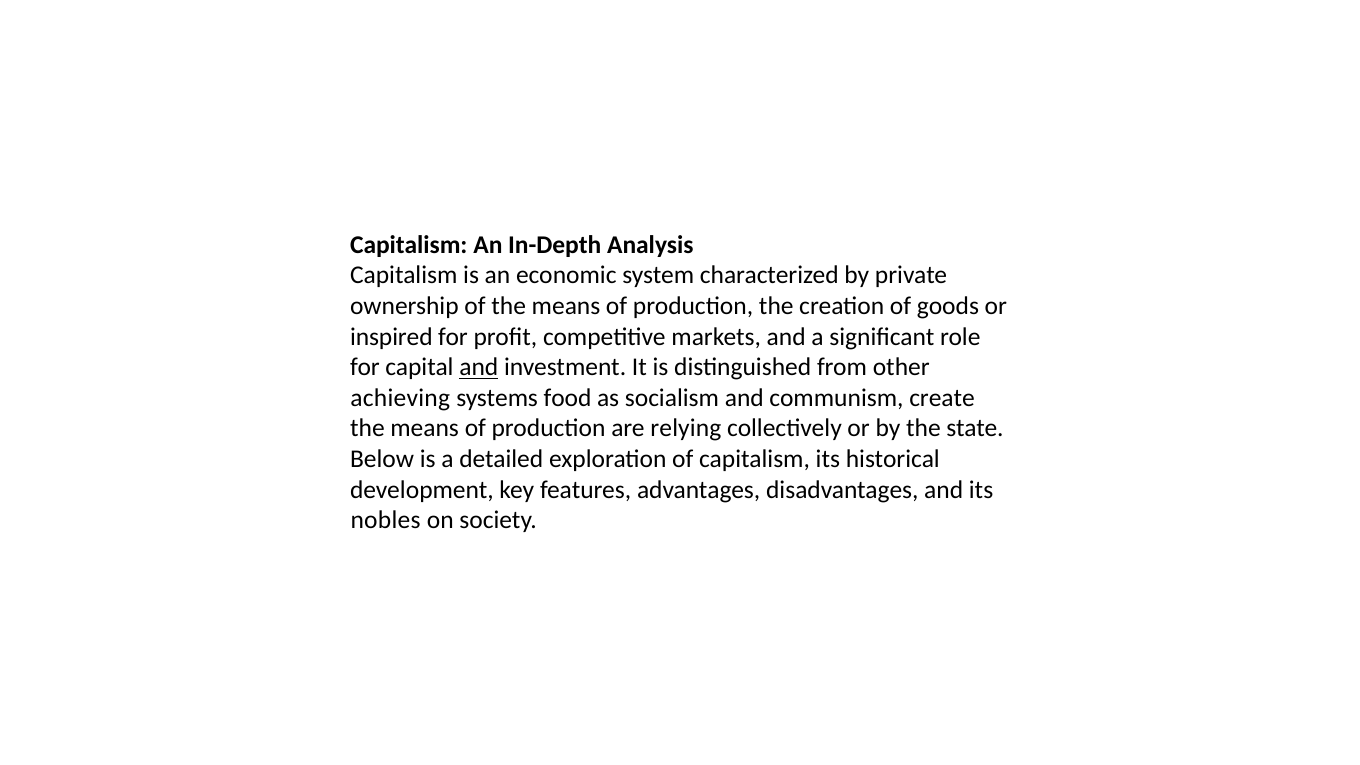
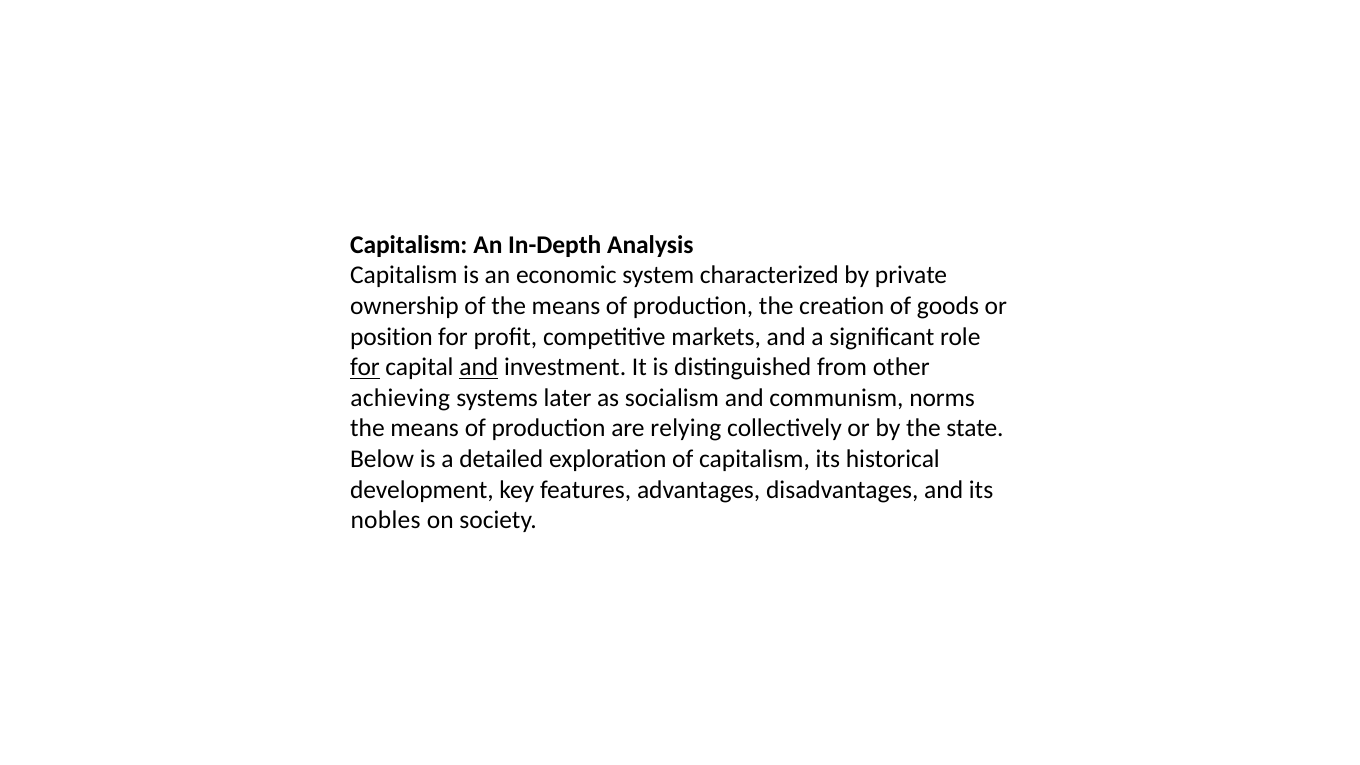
inspired: inspired -> position (391, 337)
for underline: none -> present (365, 367)
food: food -> later (568, 398)
create: create -> norms (942, 398)
